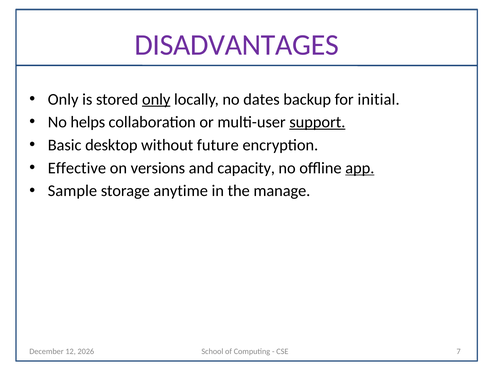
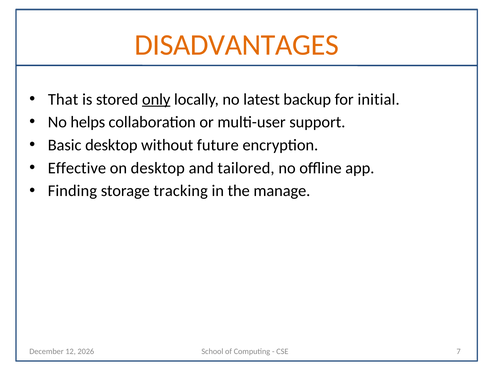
DISADVANTAGES colour: purple -> orange (237, 45)
Only: Only -> That (63, 99)
dates: dates -> latest (262, 99)
support underline: present -> none (317, 122)
on versions: versions -> desktop (158, 168)
capacity: capacity -> tailored (246, 168)
app underline: present -> none (360, 168)
Sample: Sample -> Finding (72, 191)
anytime: anytime -> tracking (181, 191)
